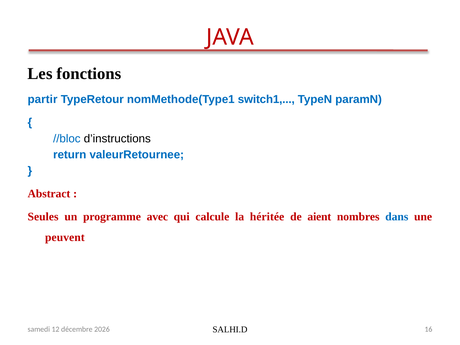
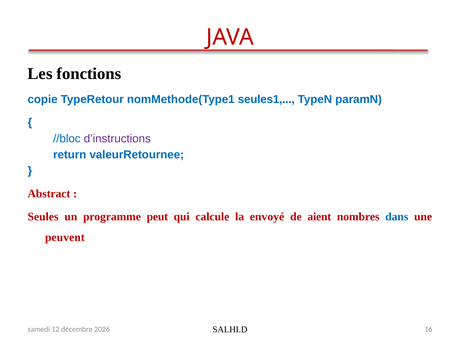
partir: partir -> copie (43, 99)
switch1: switch1 -> seules1 (266, 99)
d’instructions colour: black -> purple (117, 139)
avec: avec -> peut (157, 217)
héritée: héritée -> envoyé (267, 217)
